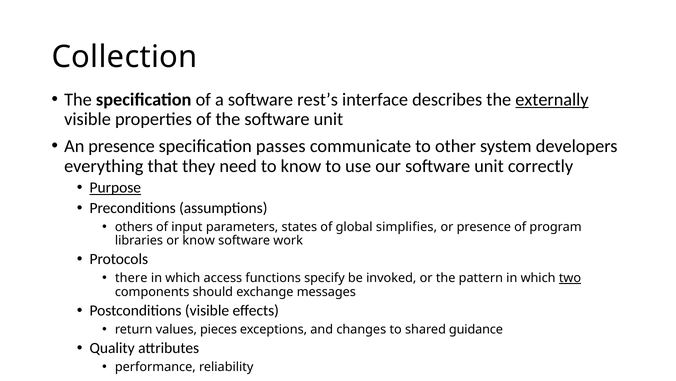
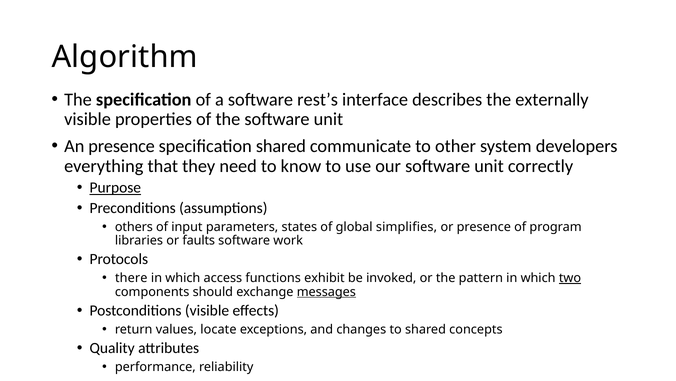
Collection: Collection -> Algorithm (125, 57)
externally underline: present -> none (552, 99)
specification passes: passes -> shared (281, 146)
or know: know -> faults (199, 240)
specify: specify -> exhibit (324, 278)
messages underline: none -> present (326, 291)
pieces: pieces -> locate (218, 329)
guidance: guidance -> concepts (476, 329)
